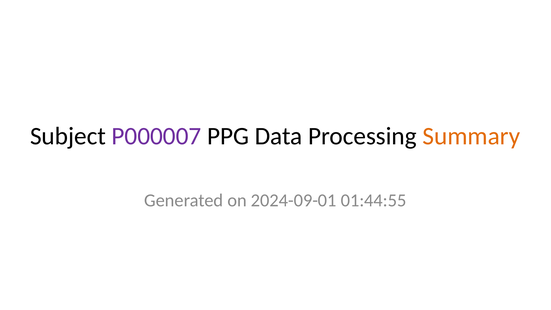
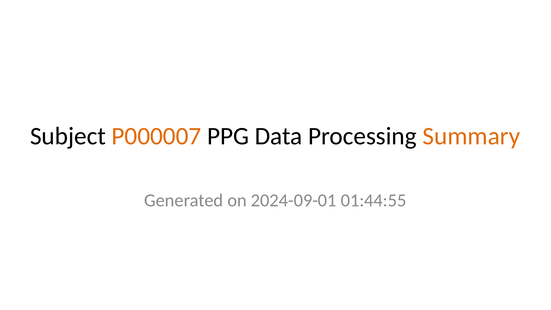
P000007 colour: purple -> orange (156, 136)
